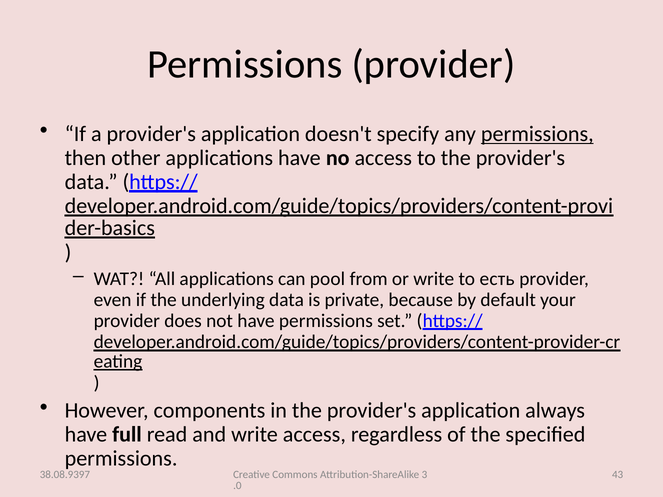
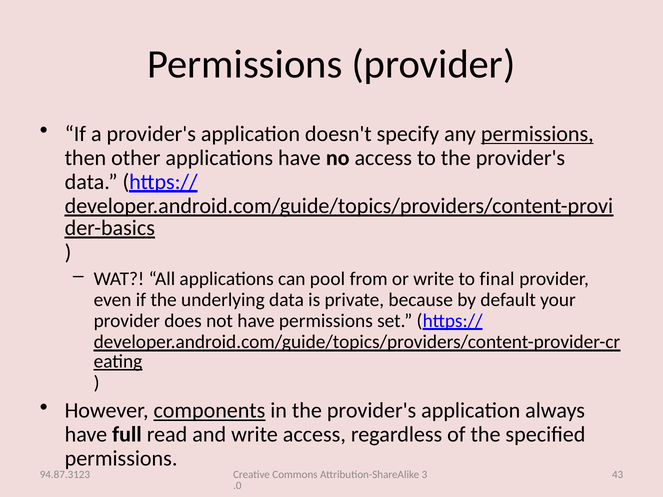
есть: есть -> final (497, 279)
components underline: none -> present (209, 411)
38.08.9397: 38.08.9397 -> 94.87.3123 (65, 475)
